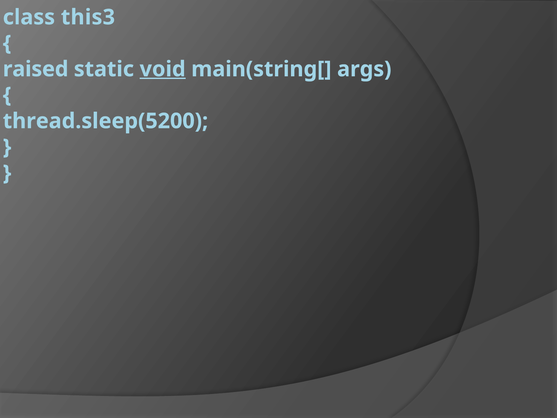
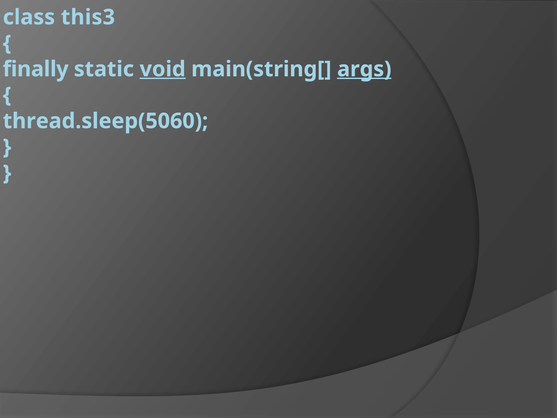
raised: raised -> finally (36, 69)
args underline: none -> present (364, 69)
thread.sleep(5200: thread.sleep(5200 -> thread.sleep(5060 (105, 121)
